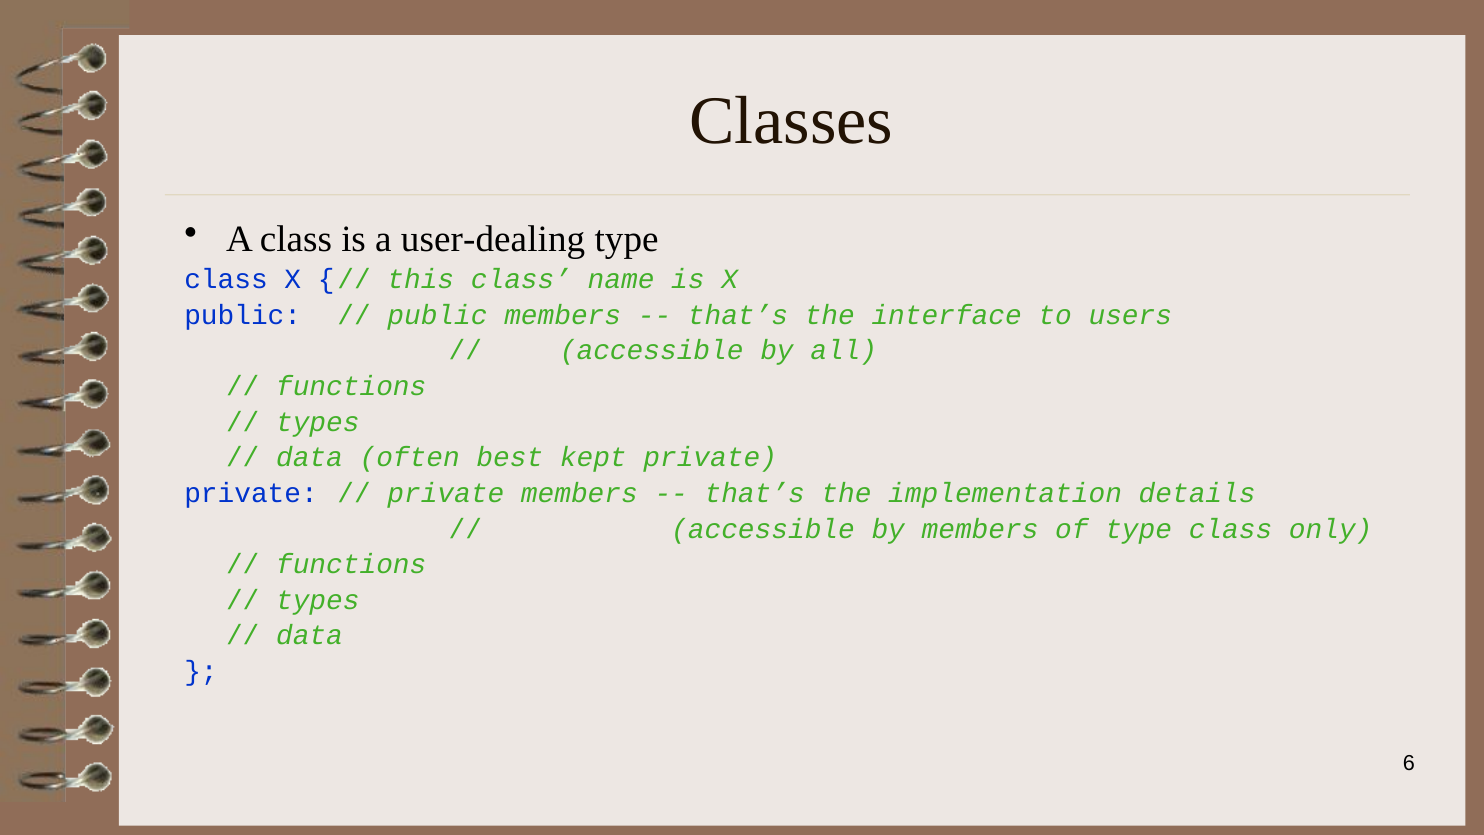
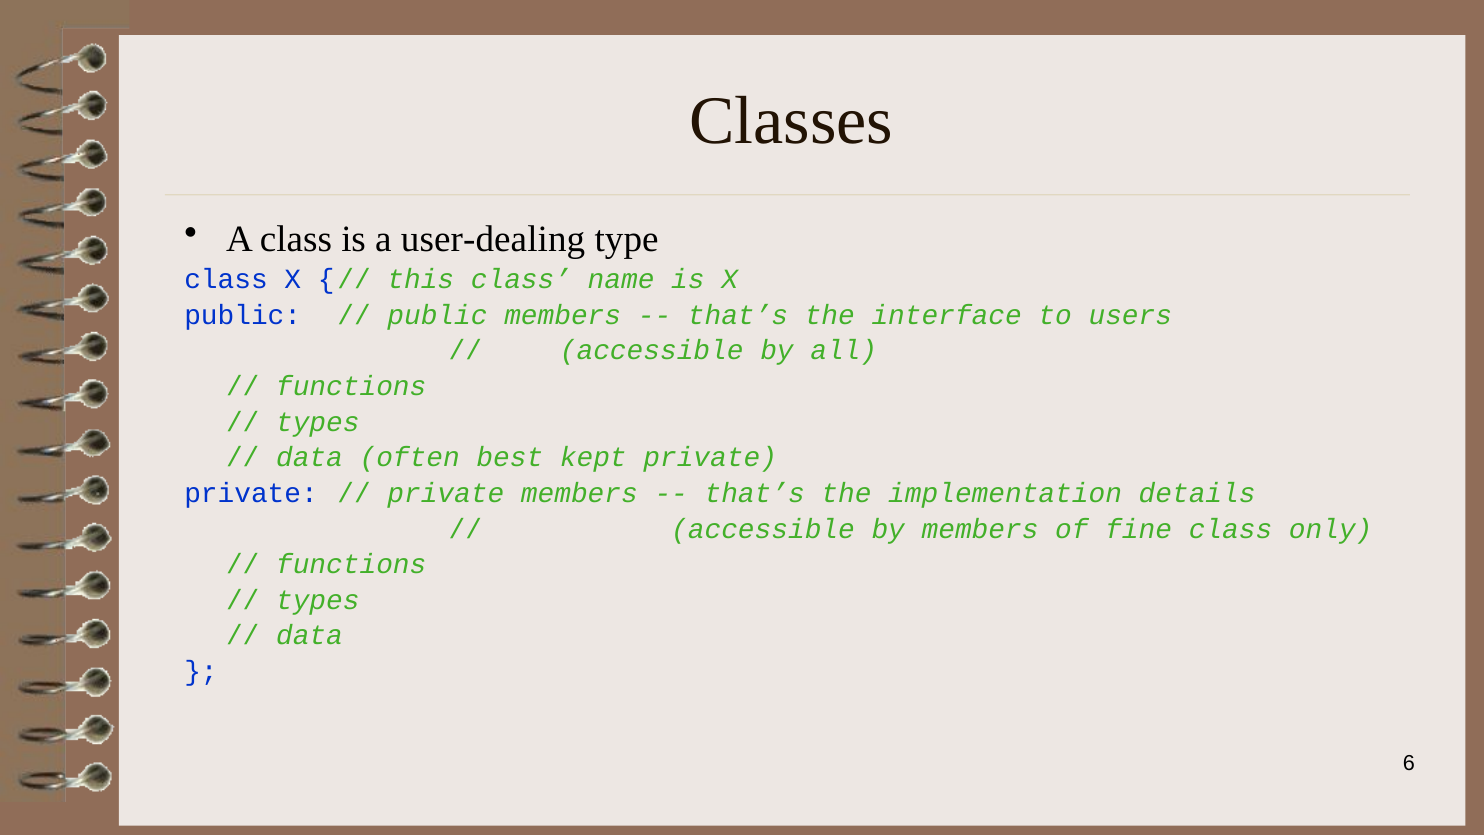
of type: type -> fine (1139, 529)
